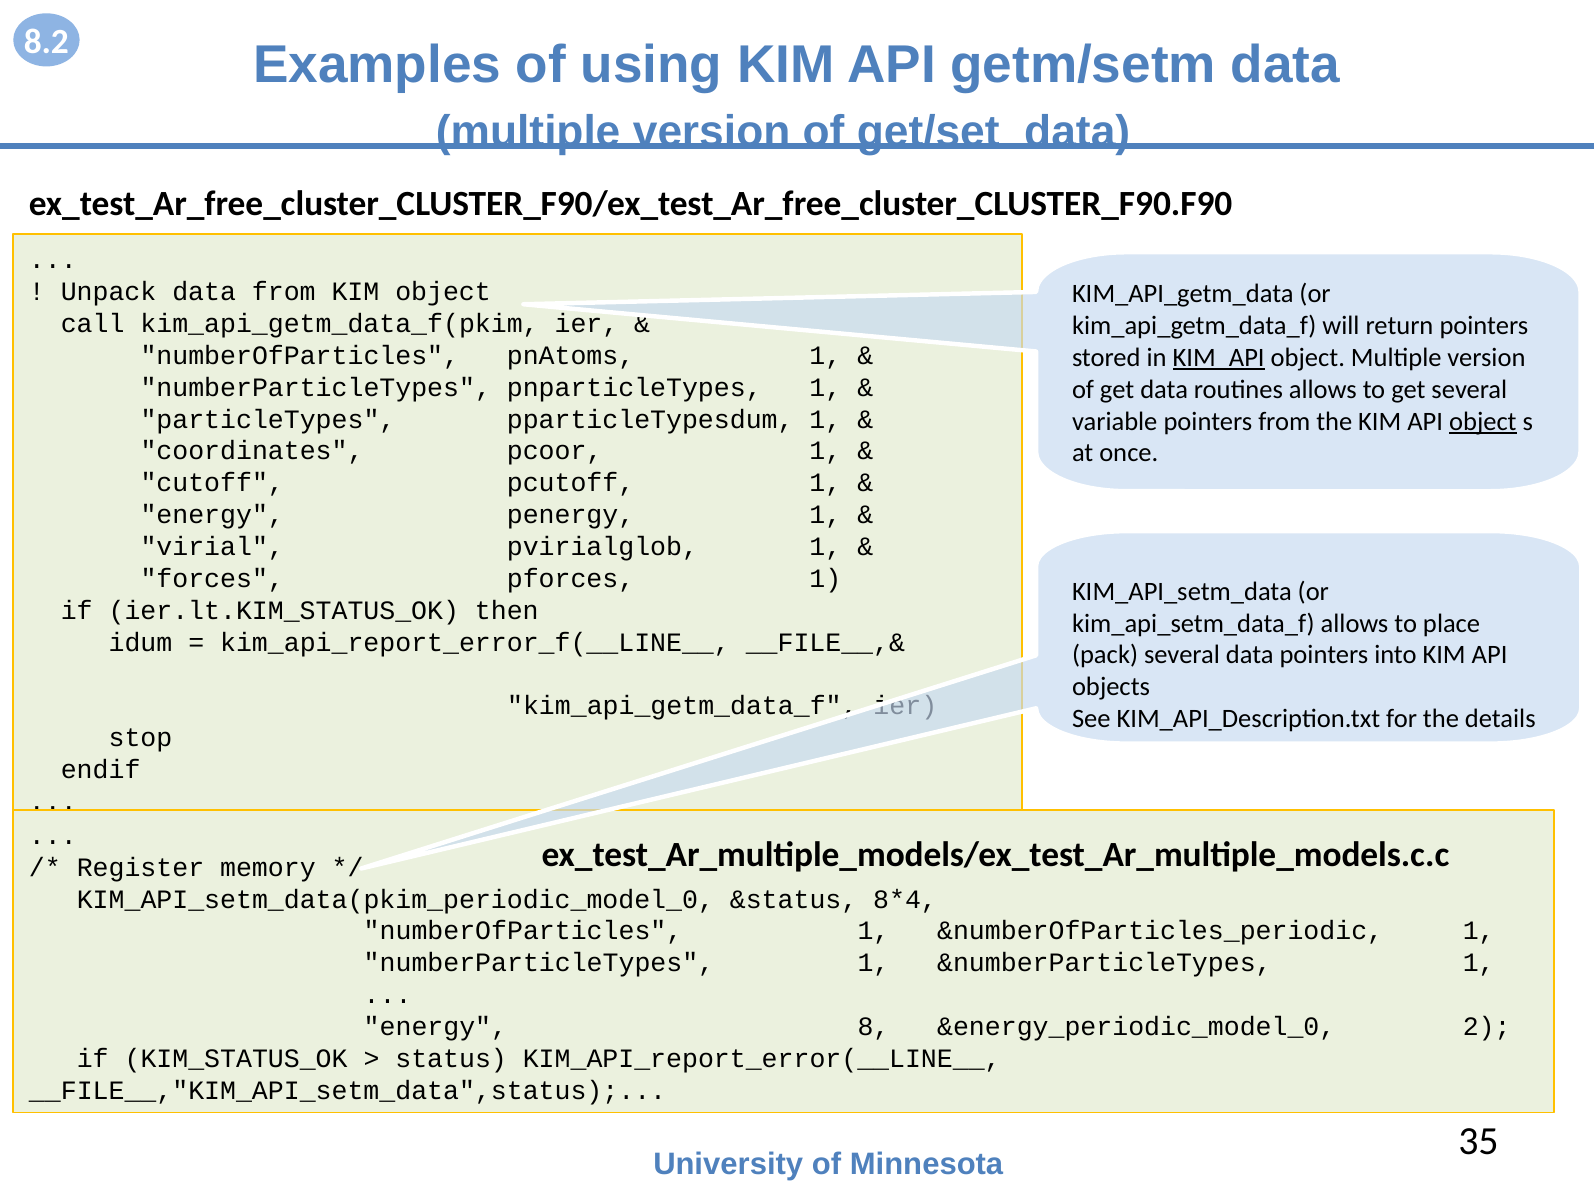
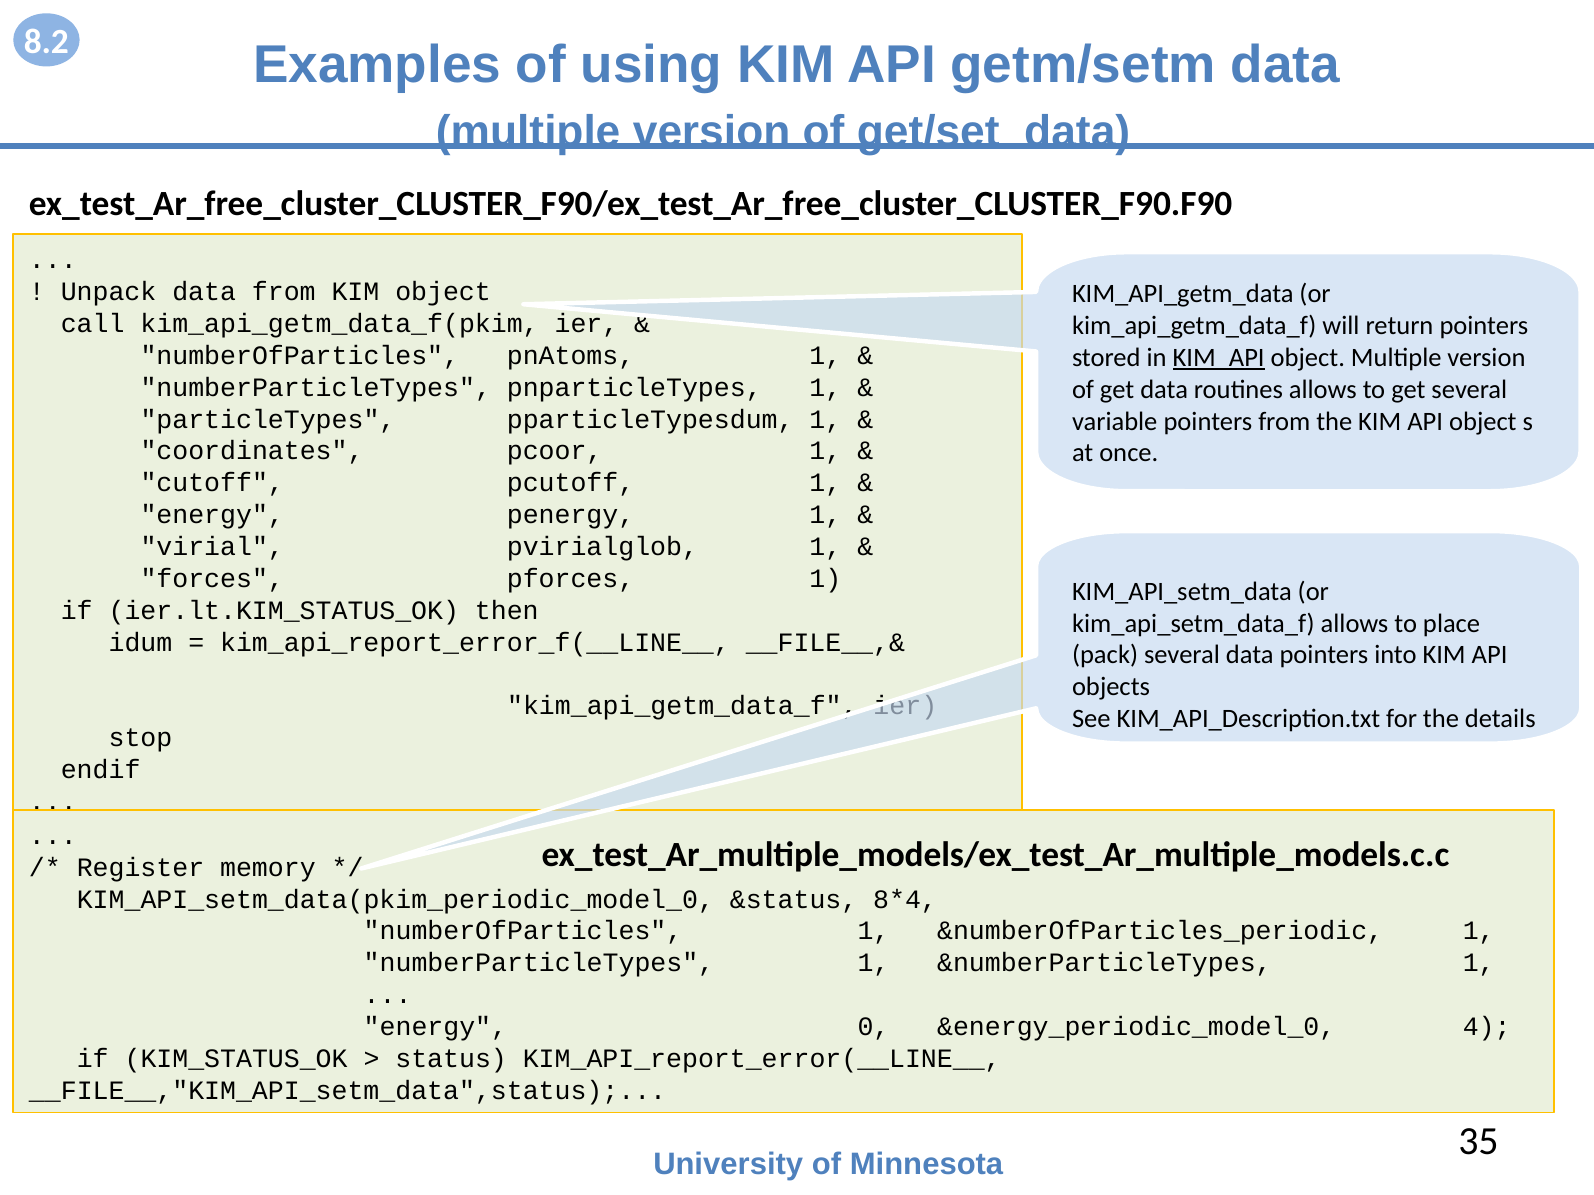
object underline: present -> none (1483, 421)
8: 8 -> 0 (873, 1027)
2: 2 -> 4 (1487, 1027)
